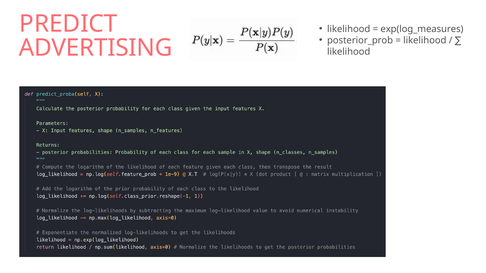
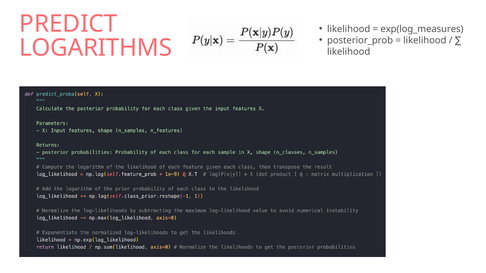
ADVERTISING: ADVERTISING -> LOGARITHMS (96, 48)
